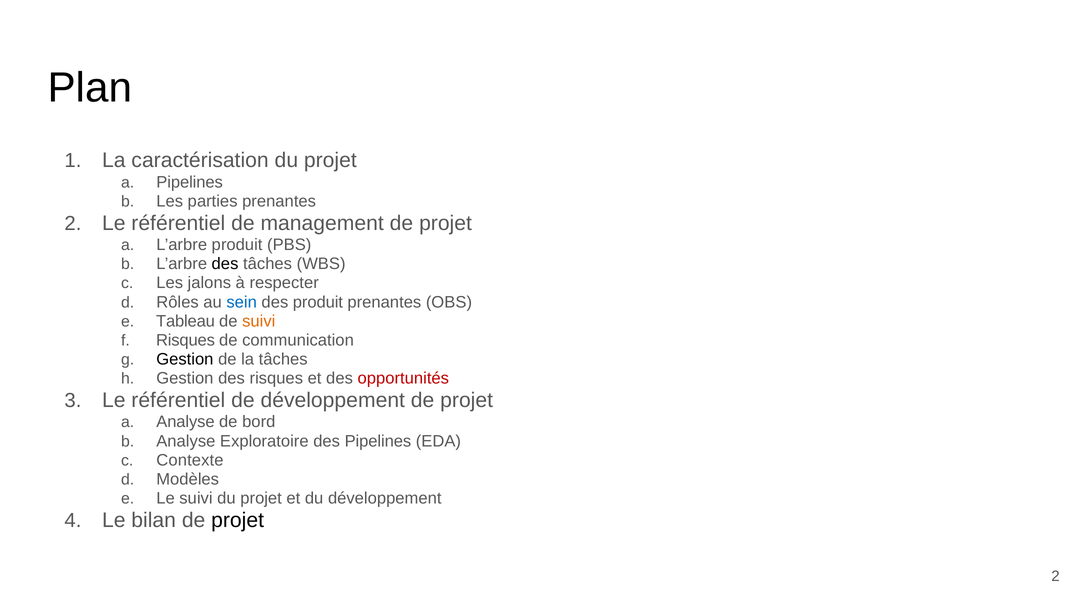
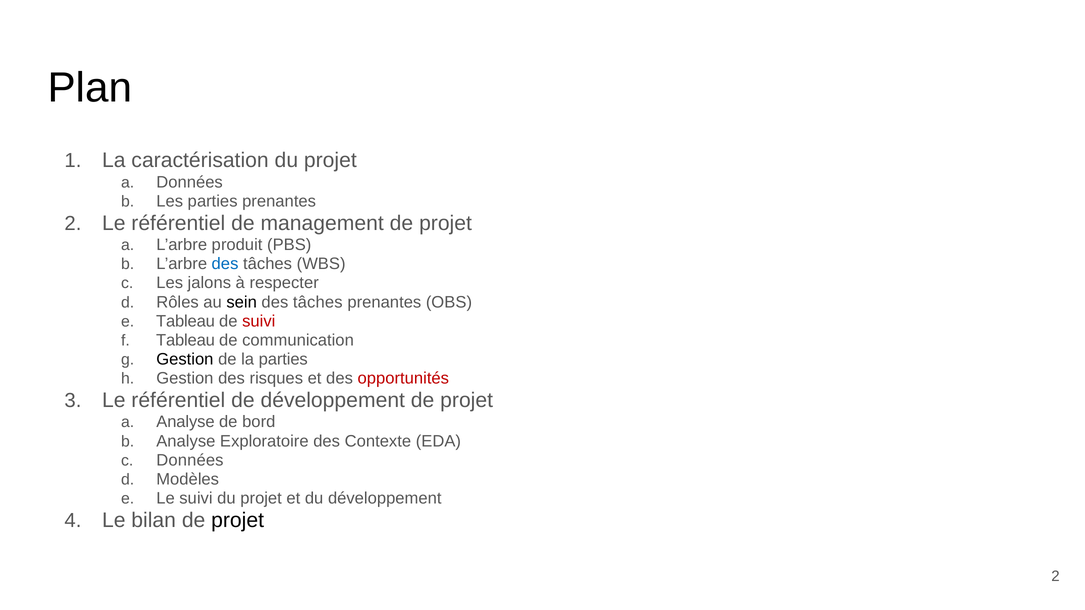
Pipelines: Pipelines -> Données (190, 182)
des colour: black -> blue (225, 264)
sein colour: blue -> black (242, 302)
produit: produit -> tâches (318, 302)
suivi colour: orange -> red (259, 321)
Risques: Risques -> Tableau (185, 340)
la tâches: tâches -> parties (283, 360)
des Pipelines: Pipelines -> Contexte (378, 441)
Contexte: Contexte -> Données (190, 460)
